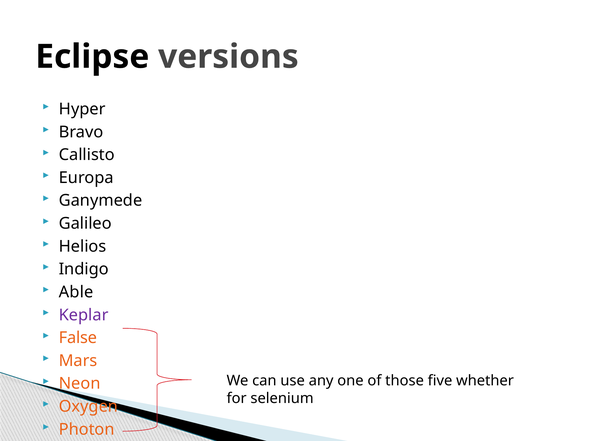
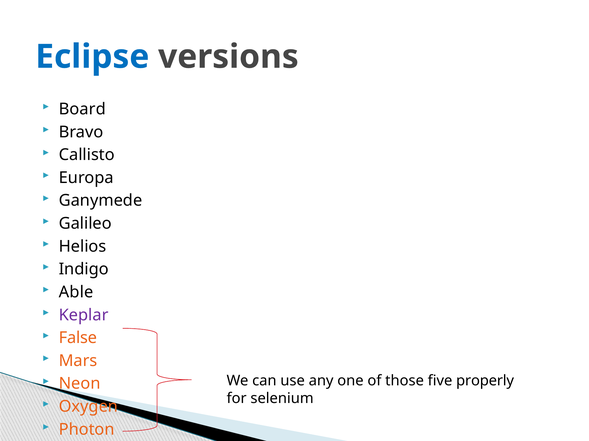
Eclipse colour: black -> blue (92, 57)
Hyper: Hyper -> Board (82, 109)
whether: whether -> properly (485, 381)
